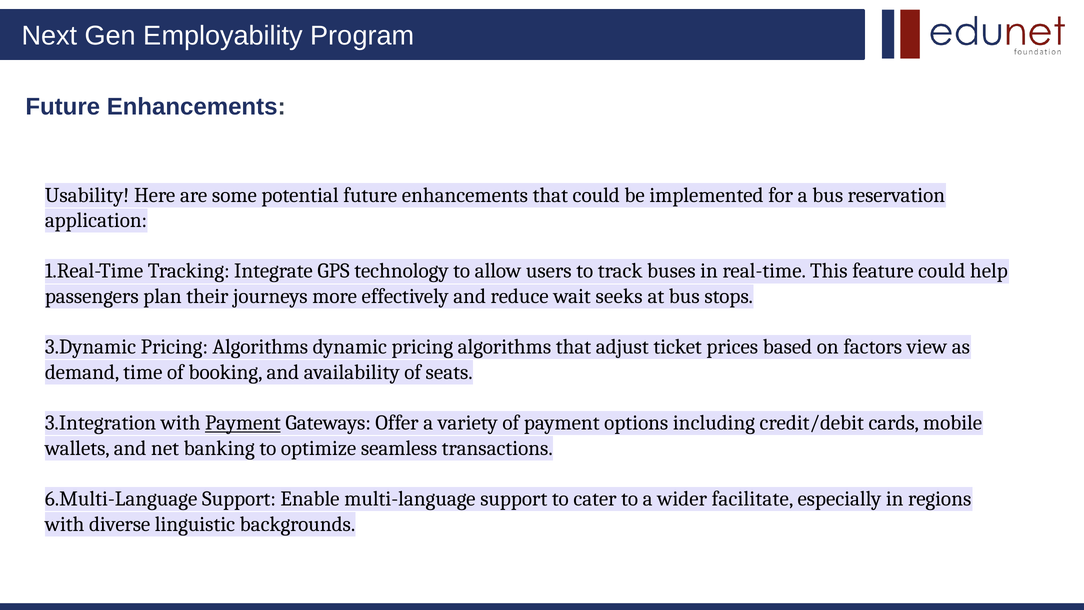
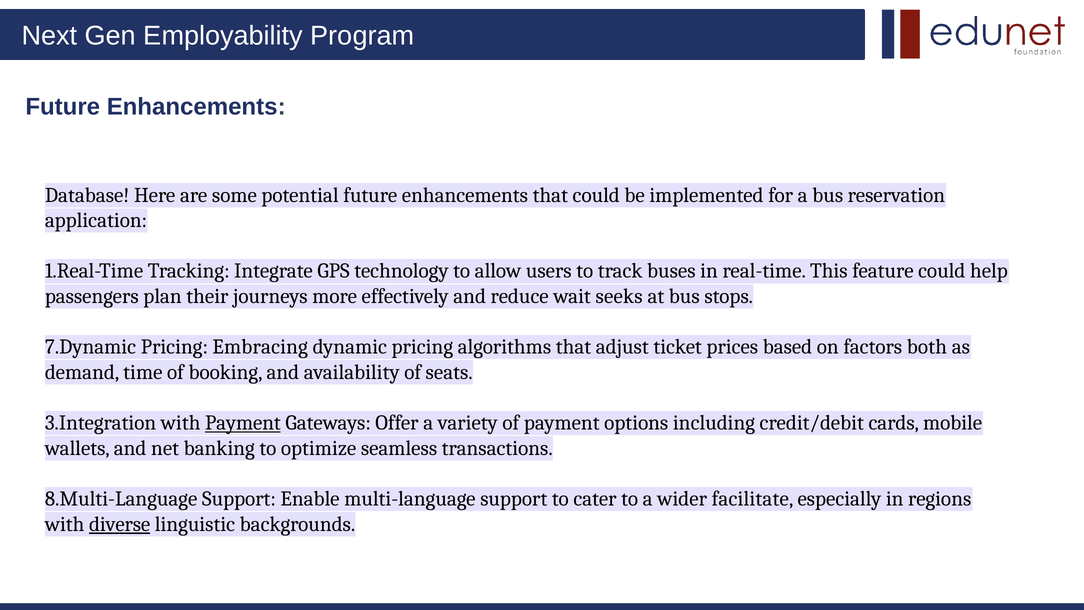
Usability: Usability -> Database (87, 195)
3.Dynamic: 3.Dynamic -> 7.Dynamic (90, 347)
Algorithms: Algorithms -> Embracing (260, 347)
view: view -> both (927, 347)
6.Multi-Language: 6.Multi-Language -> 8.Multi-Language (121, 499)
diverse underline: none -> present (120, 524)
